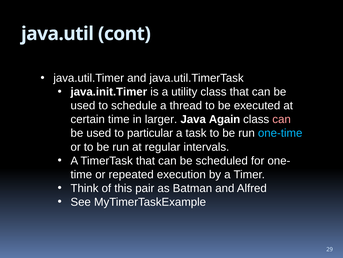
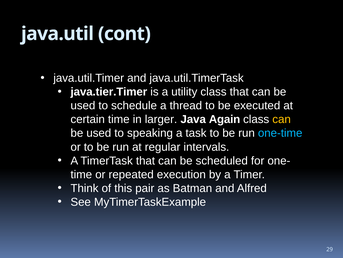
java.init.Timer: java.init.Timer -> java.tier.Timer (109, 92)
can colour: pink -> yellow (282, 119)
particular: particular -> speaking (150, 133)
